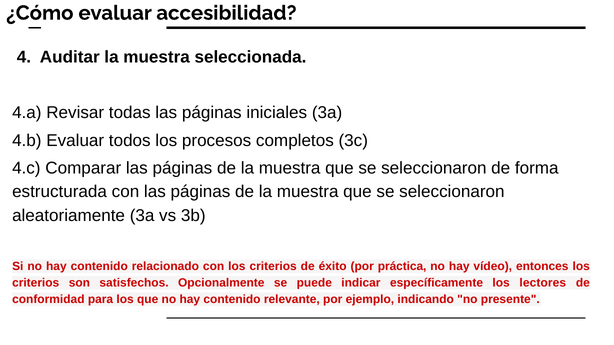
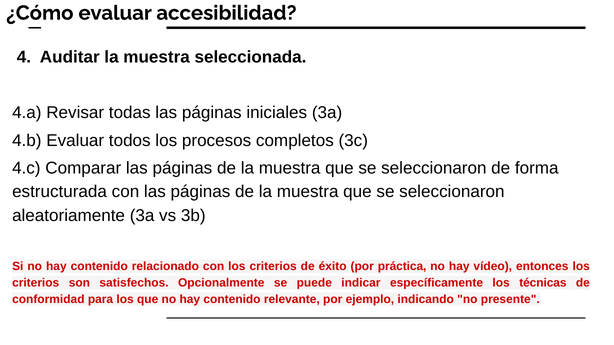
lectores: lectores -> técnicas (543, 283)
